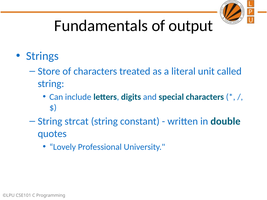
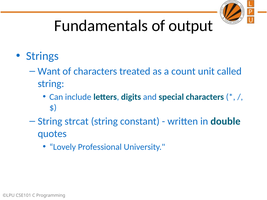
Store: Store -> Want (49, 71)
literal: literal -> count (183, 71)
